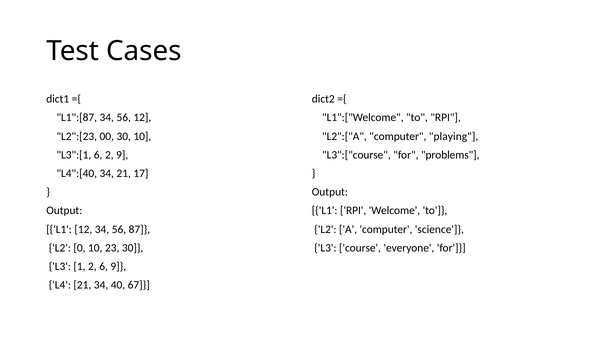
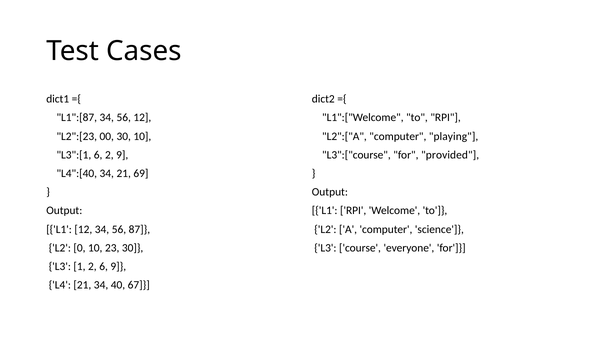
problems: problems -> provided (450, 155)
17: 17 -> 69 (141, 174)
